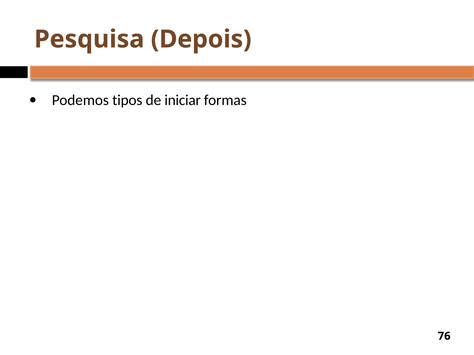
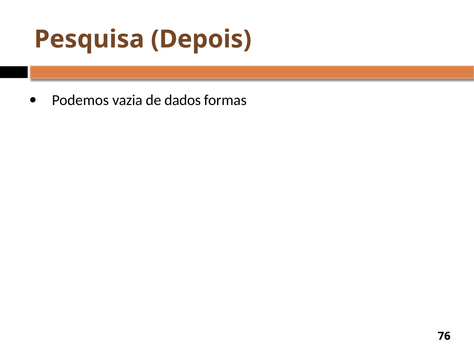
tipos: tipos -> vazia (127, 100)
iniciar: iniciar -> dados (183, 100)
